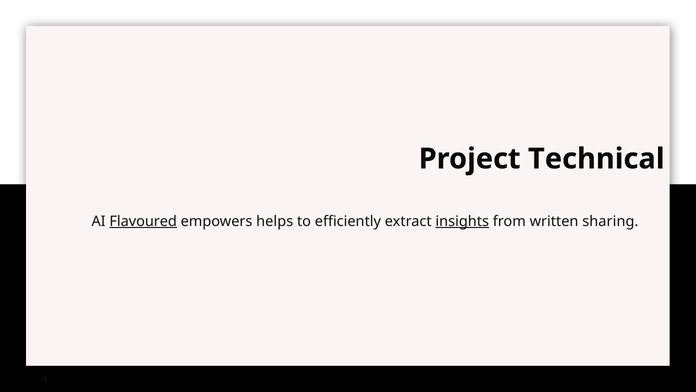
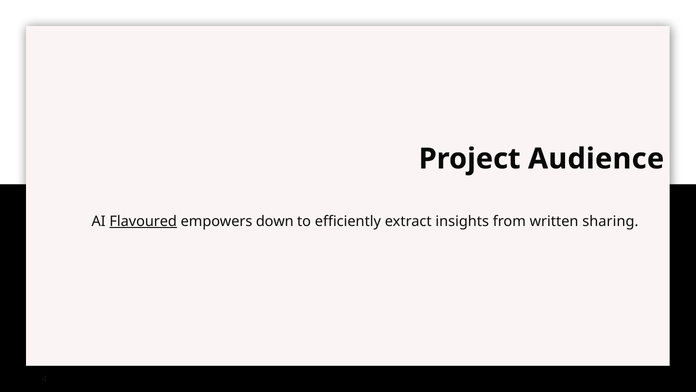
Technical: Technical -> Audience (596, 159)
helps: helps -> down (275, 221)
insights underline: present -> none (462, 221)
